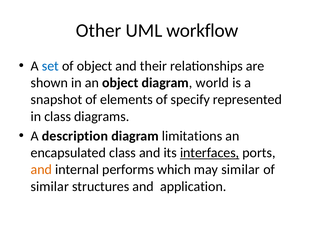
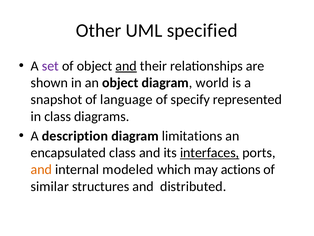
workflow: workflow -> specified (202, 30)
set colour: blue -> purple (50, 66)
and underline: none -> present (126, 66)
elements: elements -> language (126, 99)
performs: performs -> modeled (128, 169)
may similar: similar -> actions (241, 169)
application: application -> distributed (193, 186)
